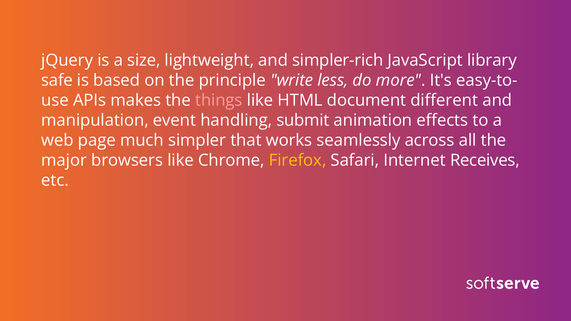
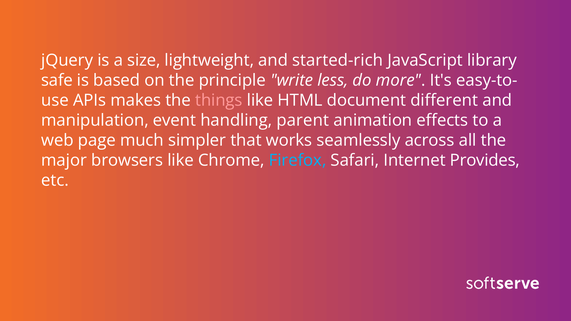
simpler-rich: simpler-rich -> started-rich (338, 60)
submit: submit -> parent (303, 120)
Firefox colour: yellow -> light blue (298, 160)
Receives: Receives -> Provides (485, 160)
